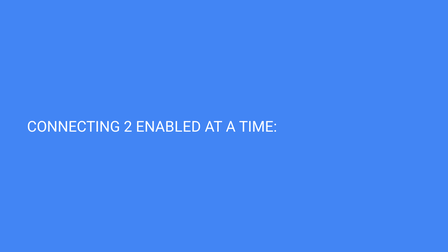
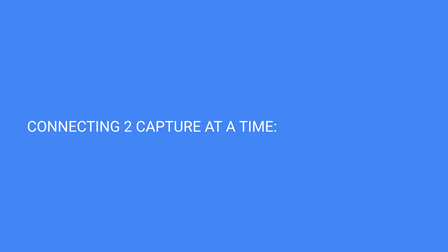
ENABLED: ENABLED -> CAPTURE (168, 127)
